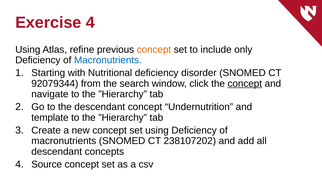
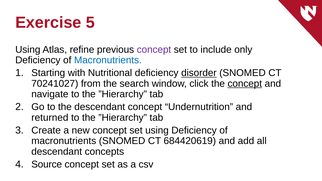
Exercise 4: 4 -> 5 (90, 22)
concept colour: orange -> purple (154, 50)
disorder underline: none -> present (199, 73)
92079344: 92079344 -> 70241027 (55, 84)
template: template -> returned (50, 118)
238107202: 238107202 -> 684420619 (190, 141)
